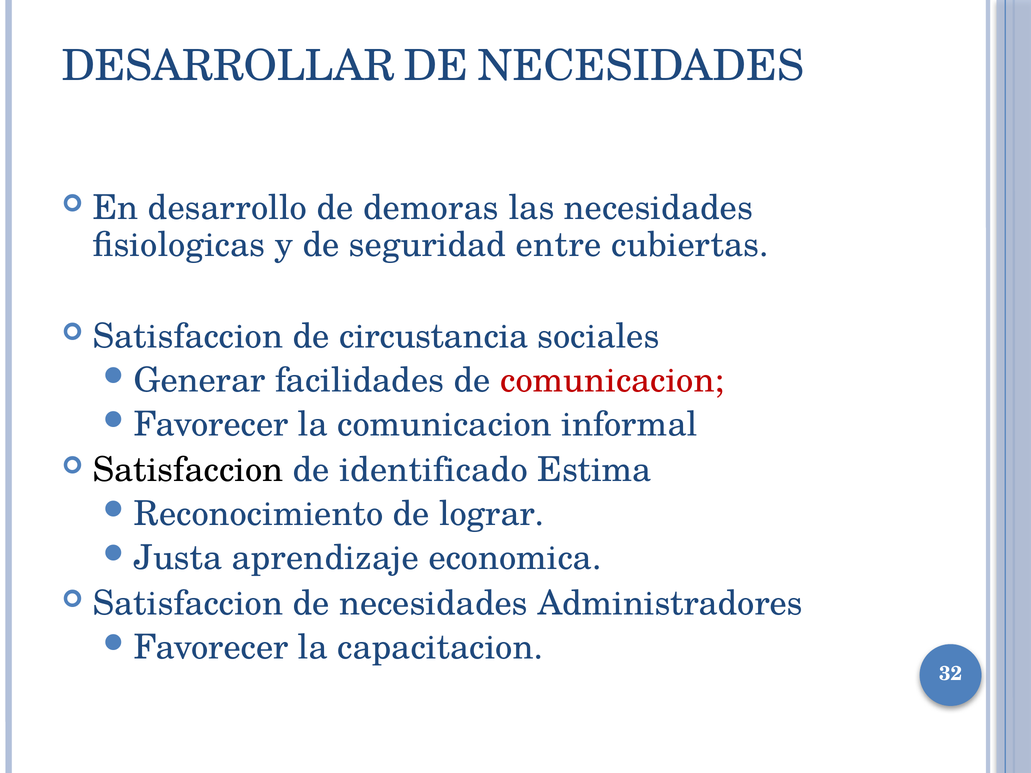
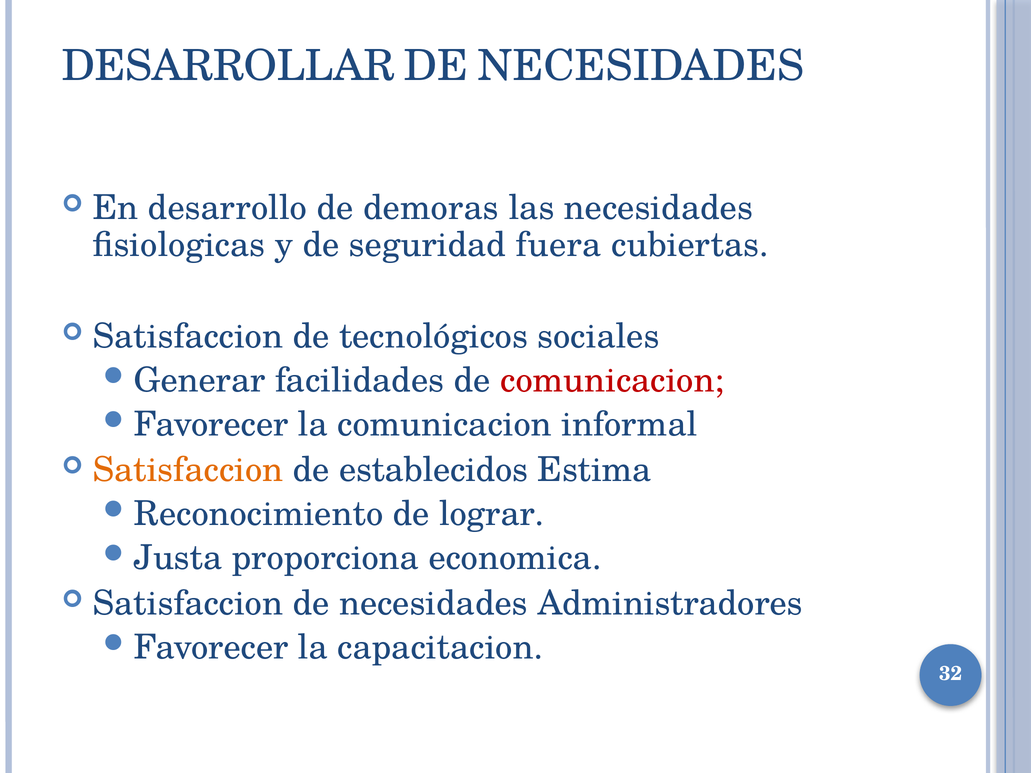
entre: entre -> fuera (559, 245)
circustancia: circustancia -> tecnológicos (434, 337)
Satisfaccion colour: black -> orange (188, 470)
identificado: identificado -> establecidos (434, 470)
aprendizaje: aprendizaje -> proporciona (325, 558)
